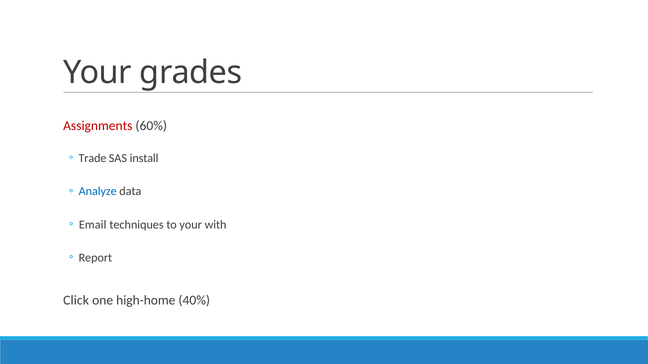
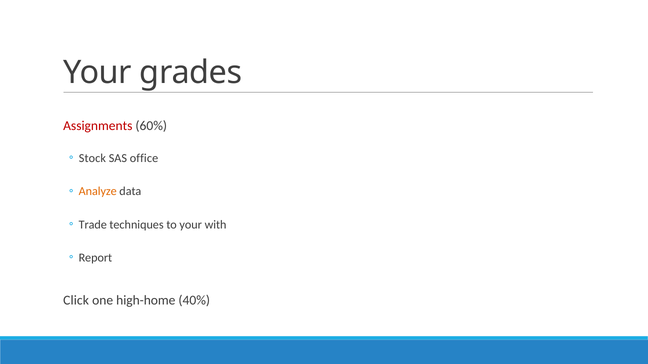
Trade: Trade -> Stock (92, 158)
install: install -> office (144, 158)
Analyze colour: blue -> orange (98, 192)
Email: Email -> Trade (93, 225)
